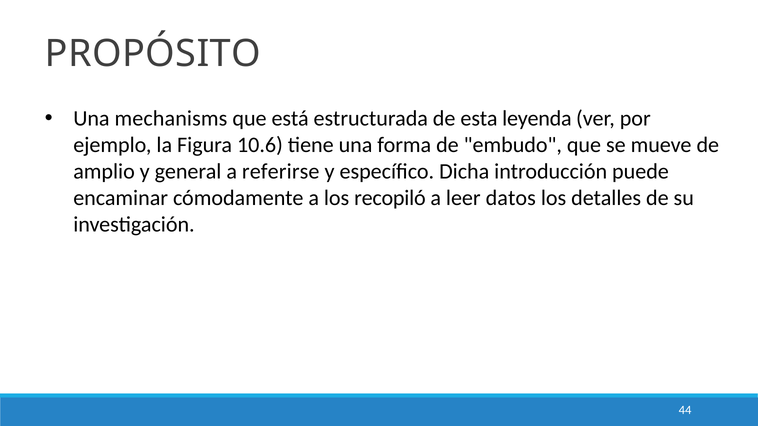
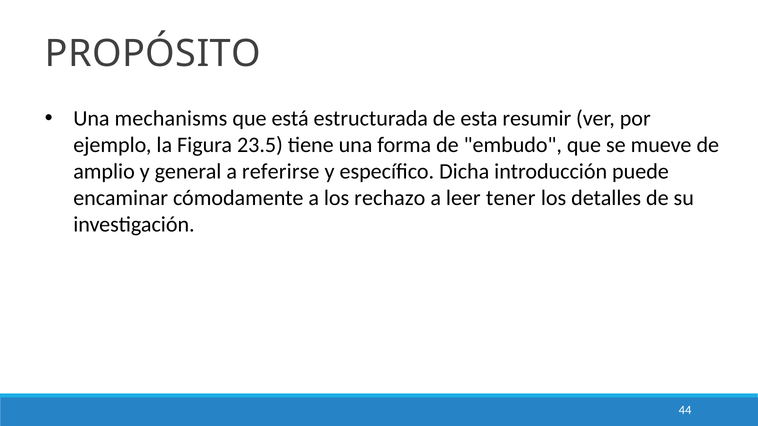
leyenda: leyenda -> resumir (537, 119)
10.6: 10.6 -> 23.5 (260, 145)
recopiló: recopiló -> rechazo (390, 198)
datos: datos -> tener (511, 198)
